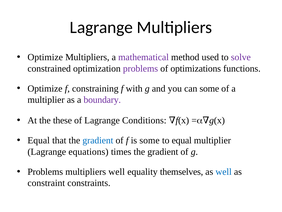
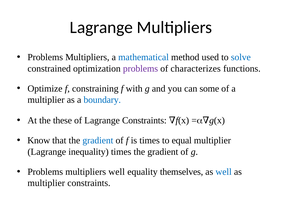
Optimize: Optimize -> Problems (45, 57)
mathematical colour: purple -> blue (144, 57)
solve colour: purple -> blue (241, 57)
optimizations: optimizations -> characterizes (196, 68)
boundary colour: purple -> blue (102, 100)
Lagrange Conditions: Conditions -> Constraints (144, 120)
Equal: Equal -> Know (39, 140)
is some: some -> times (150, 140)
equations: equations -> inequality (89, 151)
constraint: constraint -> multiplier (46, 183)
